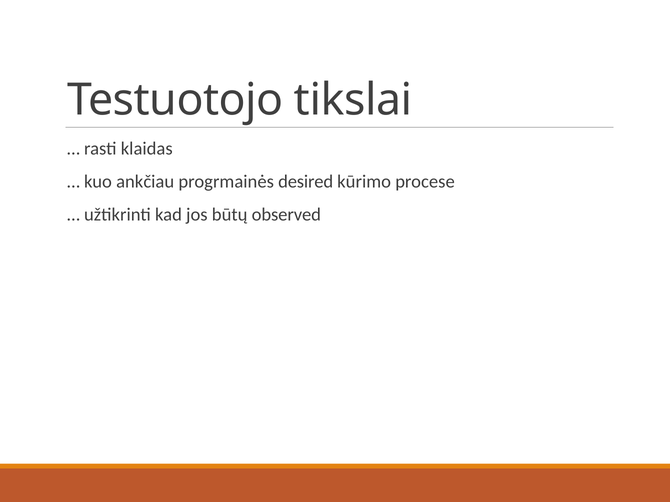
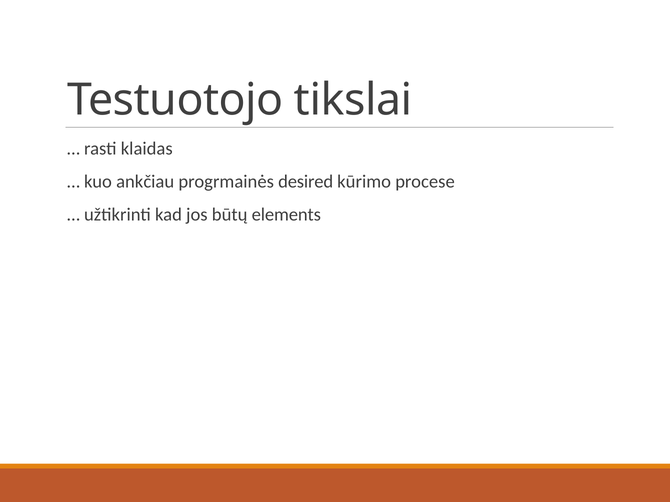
observed: observed -> elements (286, 215)
